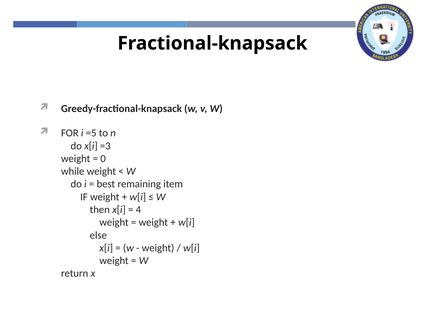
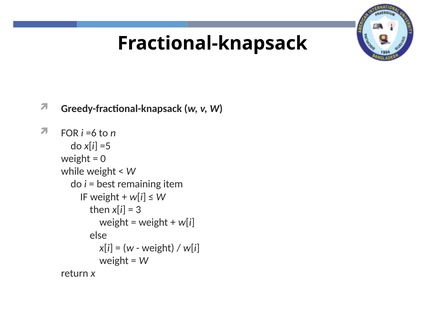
=5: =5 -> =6 (91, 133)
=3: =3 -> =5 (105, 146)
4: 4 -> 3 (138, 209)
